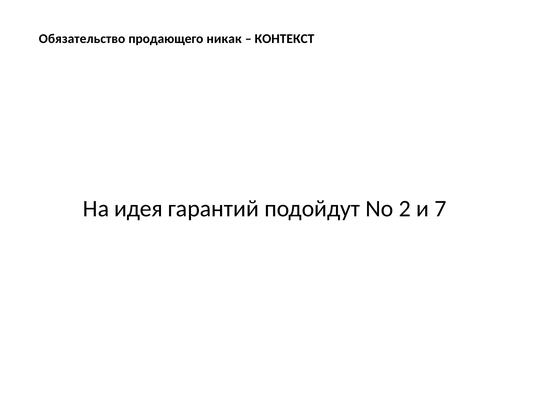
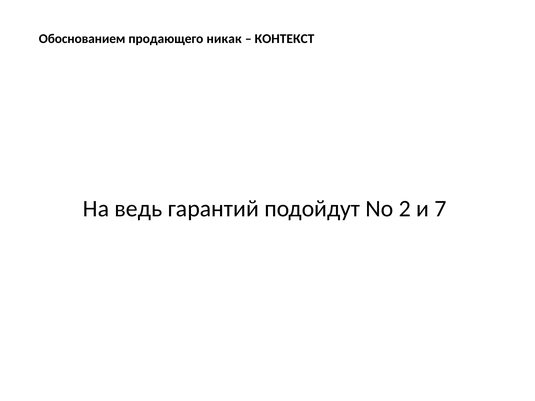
Обязательство: Обязательство -> Обоснованием (82, 39)
идея: идея -> ведь (138, 209)
